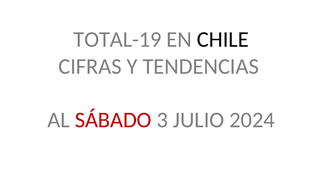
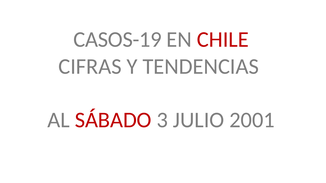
TOTAL-19: TOTAL-19 -> CASOS-19 (118, 40)
CHILE colour: black -> red (223, 40)
2024: 2024 -> 2001 (252, 120)
